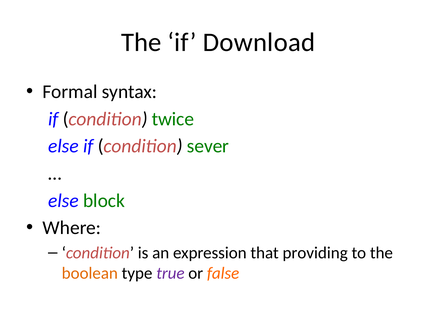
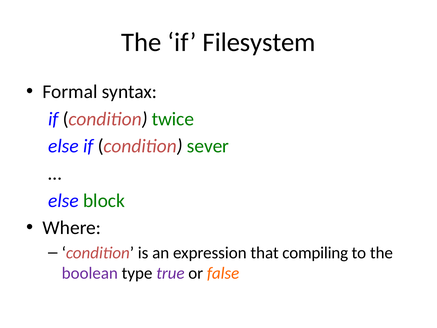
Download: Download -> Filesystem (259, 42)
providing: providing -> compiling (315, 253)
boolean colour: orange -> purple (90, 273)
